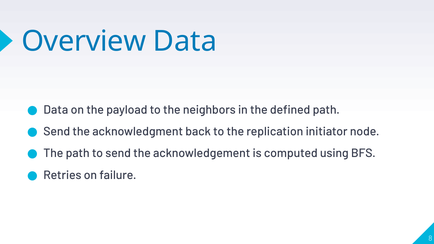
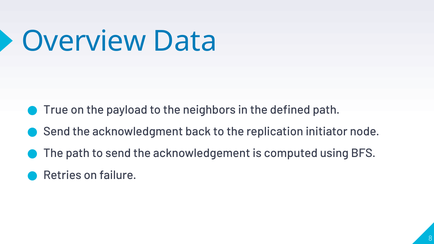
Data: Data -> True (56, 110)
